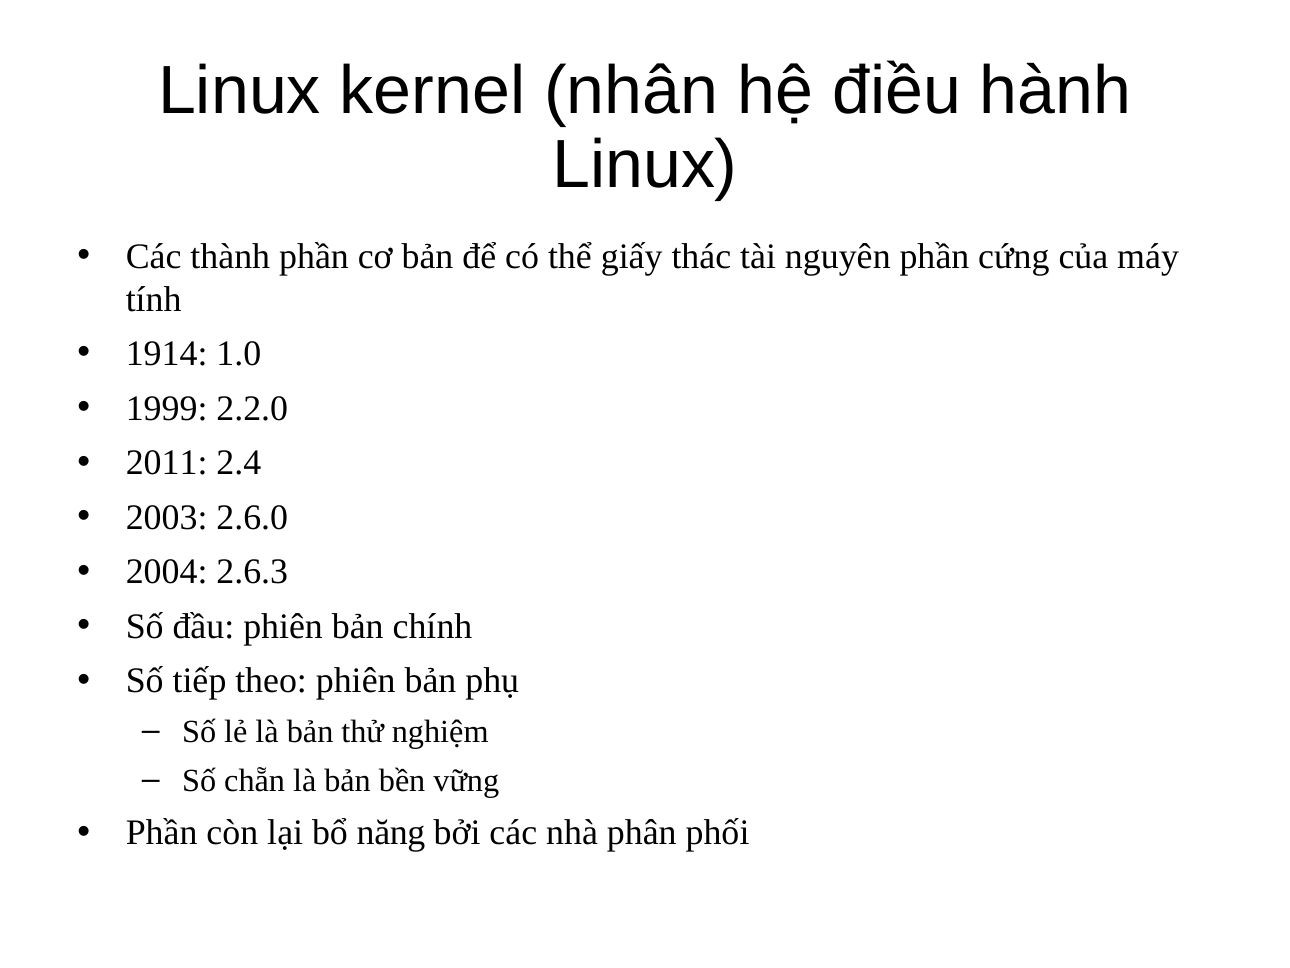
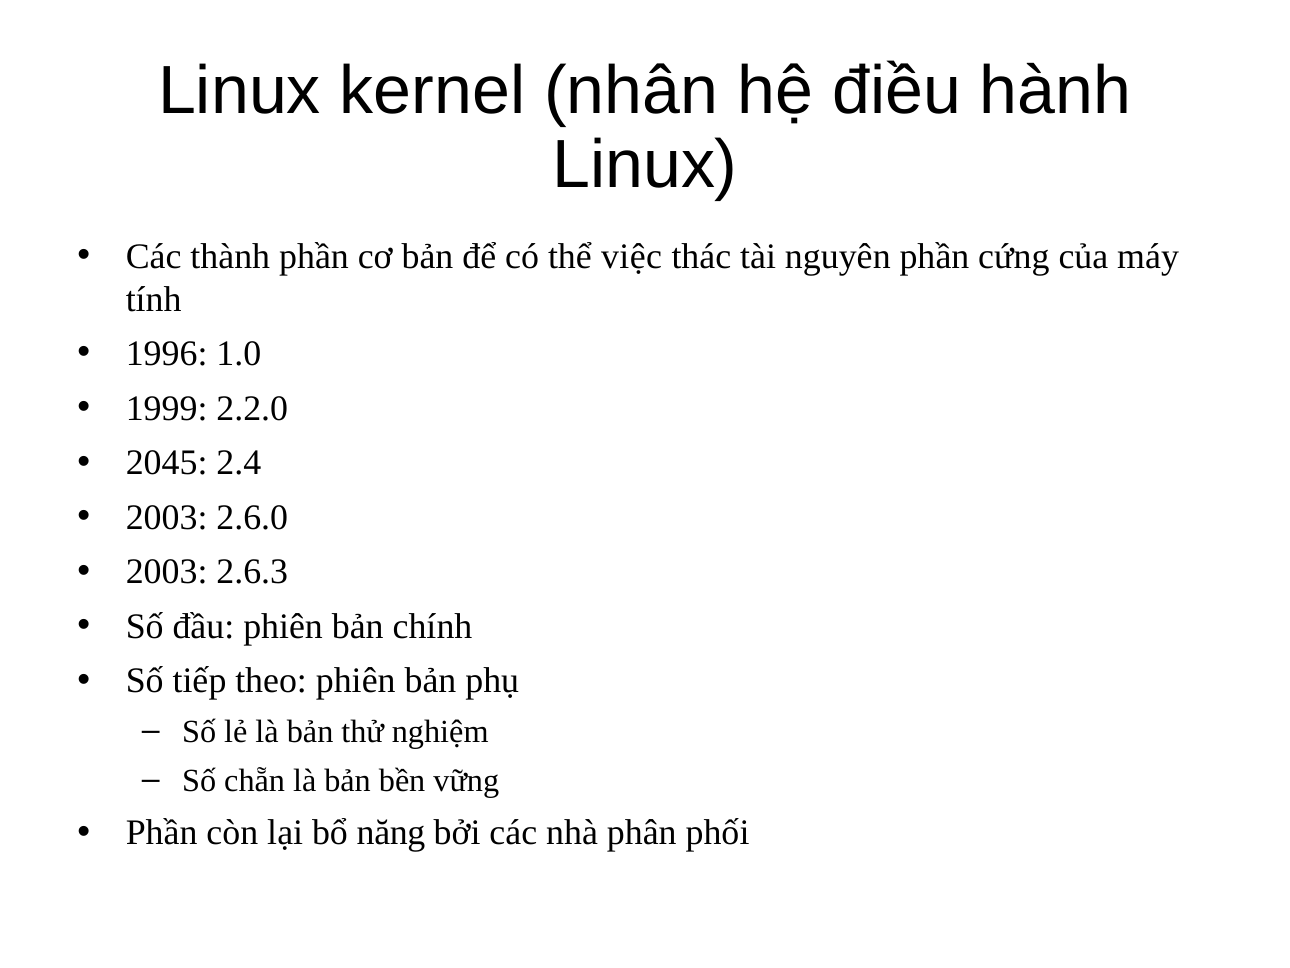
giấy: giấy -> việc (632, 256)
1914: 1914 -> 1996 (167, 354)
2011: 2011 -> 2045 (167, 463)
2004: 2004 -> 2003 (167, 572)
